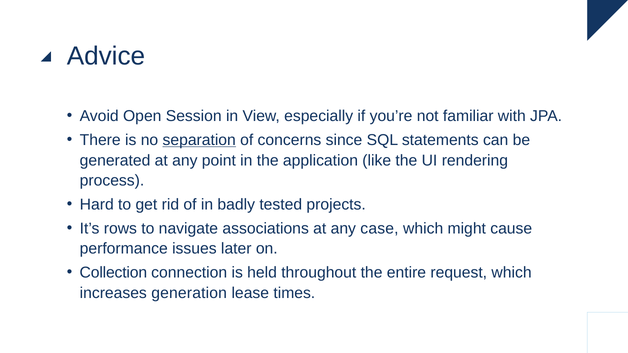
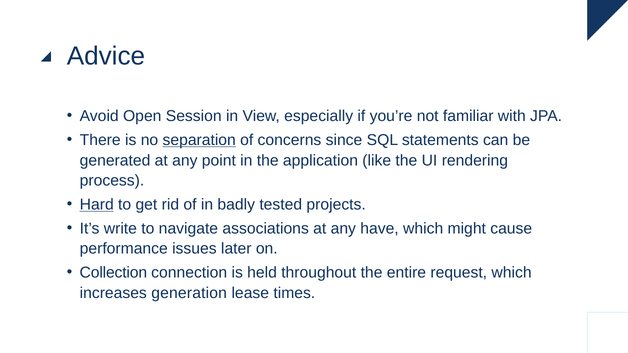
Hard underline: none -> present (97, 205)
rows: rows -> write (120, 229)
case: case -> have (380, 229)
